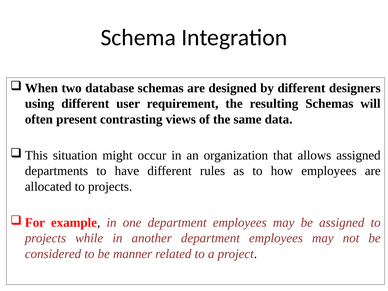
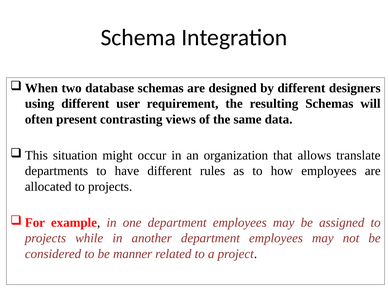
allows assigned: assigned -> translate (358, 155)
